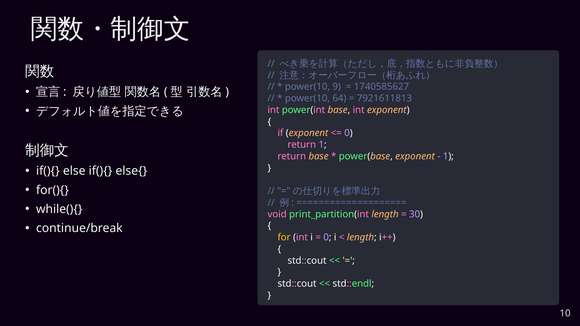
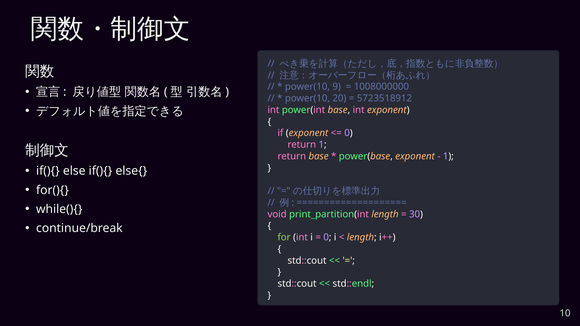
1740585627: 1740585627 -> 1008000000 (381, 87)
64: 64 -> 20 (339, 98)
7921611813: 7921611813 -> 5723518912 (384, 98)
for colour: yellow -> light green (284, 238)
